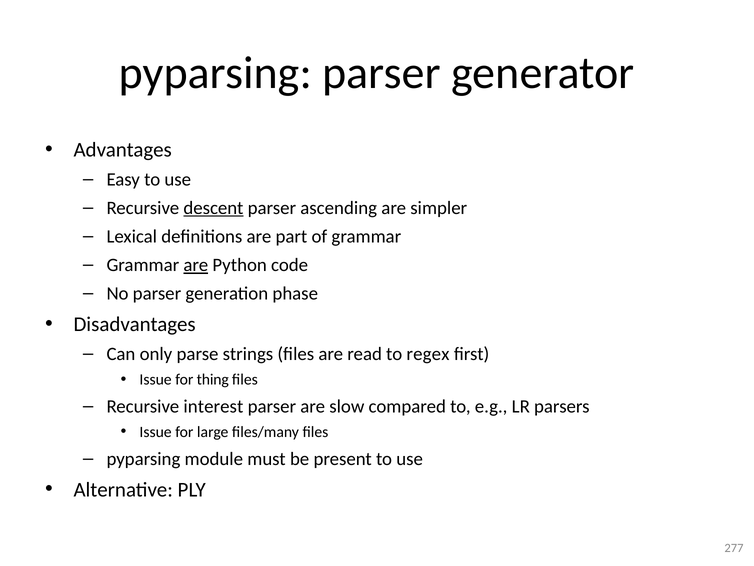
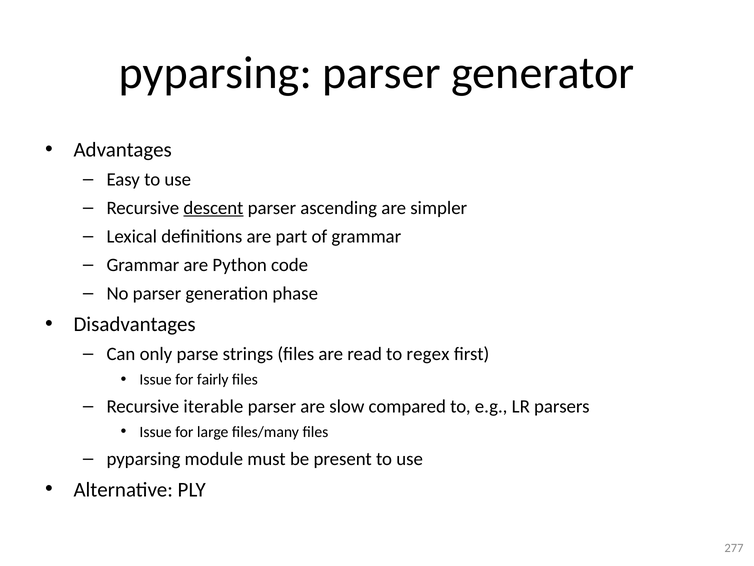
are underline: present -> none (196, 265)
thing: thing -> fairly (213, 379)
interest: interest -> iterable (213, 406)
